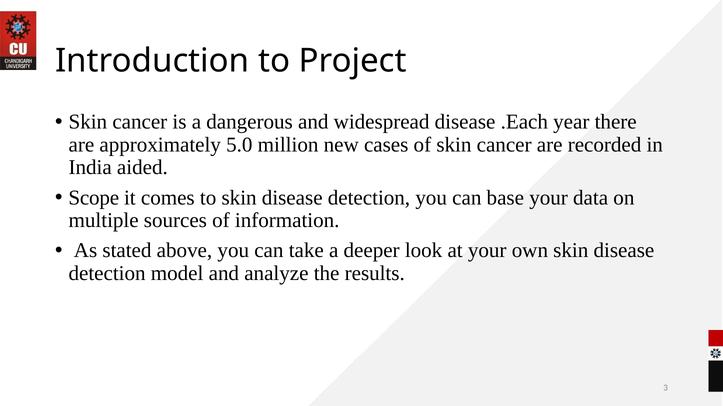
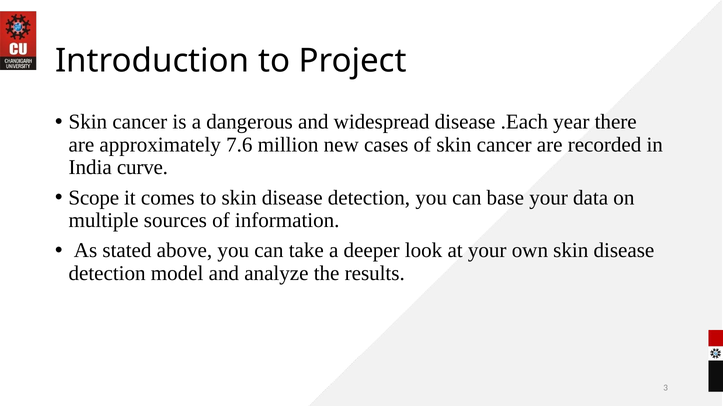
5.0: 5.0 -> 7.6 (239, 145)
aided: aided -> curve (142, 168)
